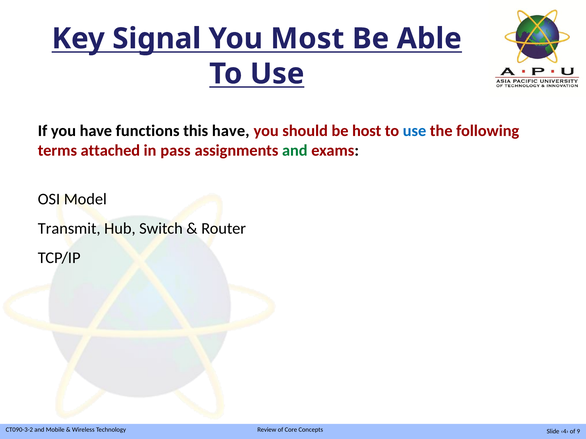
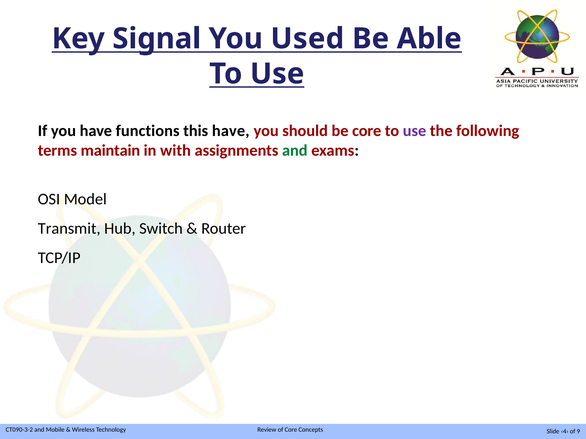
Most: Most -> Used (307, 39)
be host: host -> core (367, 131)
use colour: blue -> purple (415, 131)
attached: attached -> maintain (110, 151)
pass: pass -> with (175, 151)
